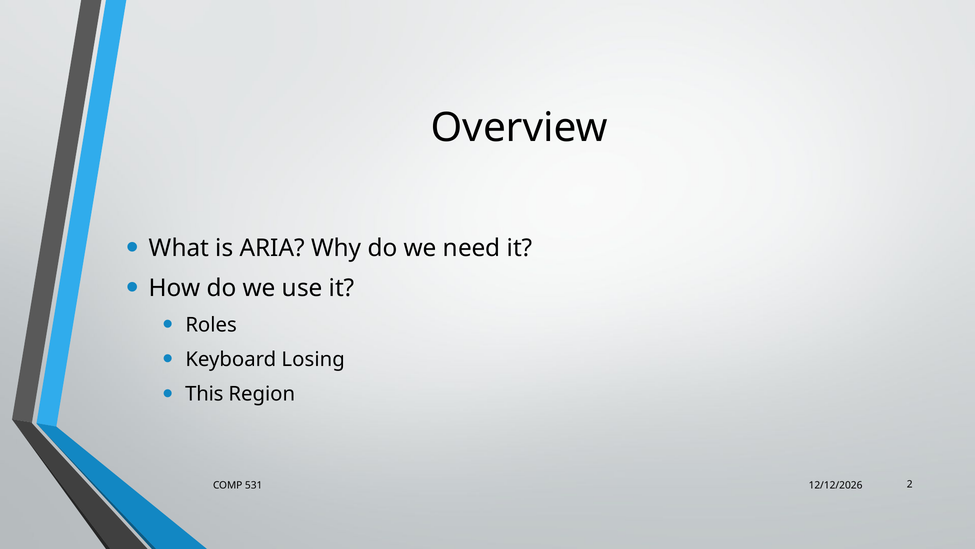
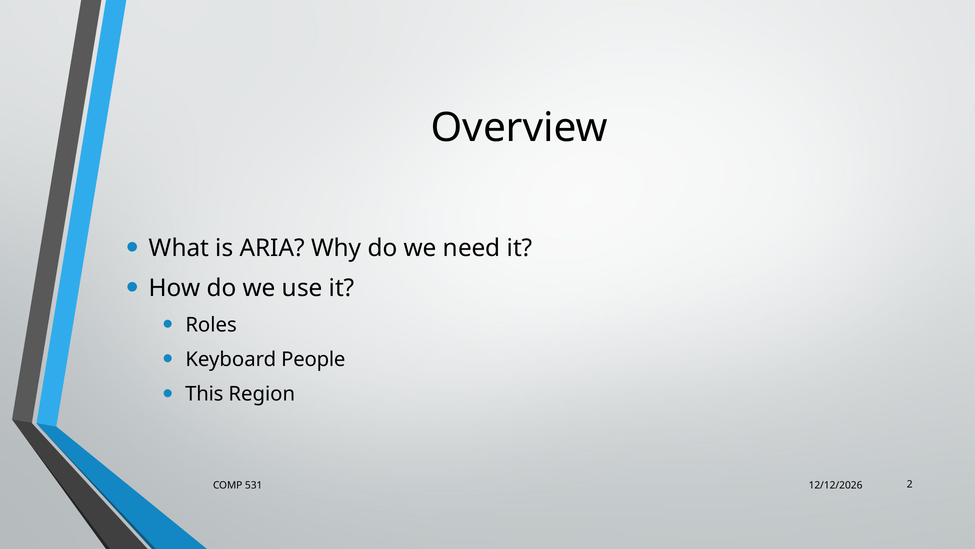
Losing: Losing -> People (313, 359)
